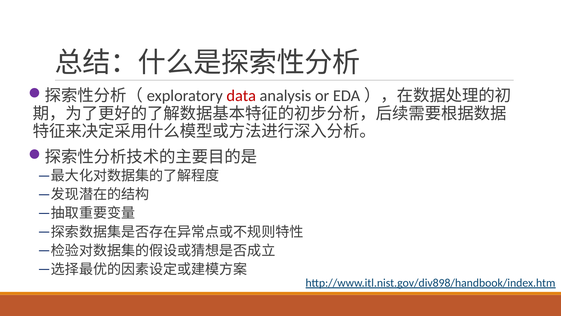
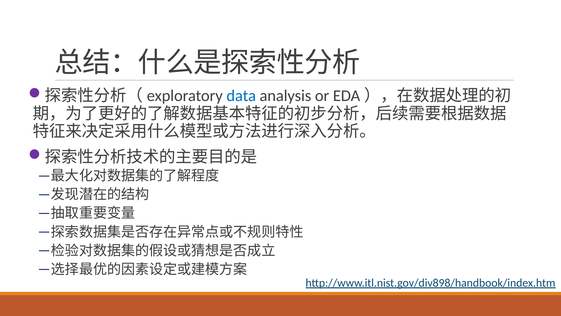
data colour: red -> blue (241, 96)
